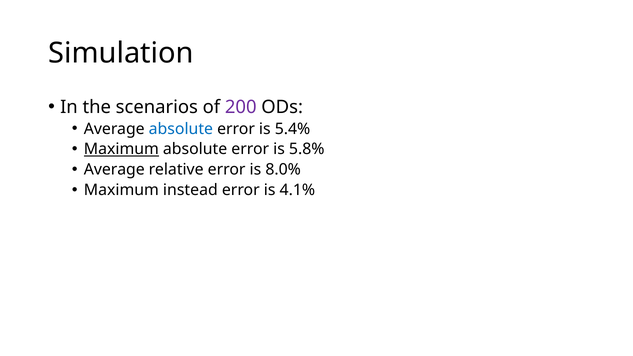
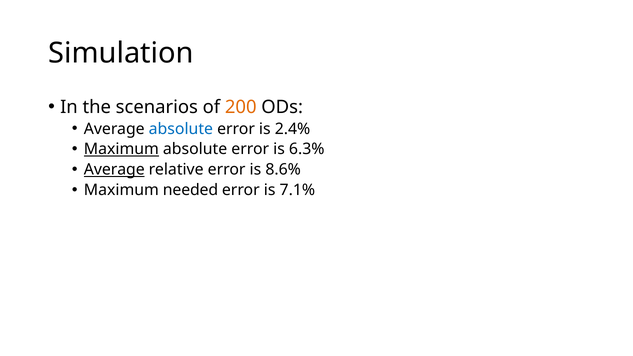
200 colour: purple -> orange (241, 107)
5.4%: 5.4% -> 2.4% (293, 129)
5.8%: 5.8% -> 6.3% (307, 149)
Average underline: none -> present (114, 170)
8.0%: 8.0% -> 8.6% (283, 170)
instead: instead -> needed (190, 190)
4.1%: 4.1% -> 7.1% (297, 190)
